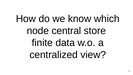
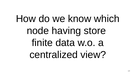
central: central -> having (66, 31)
